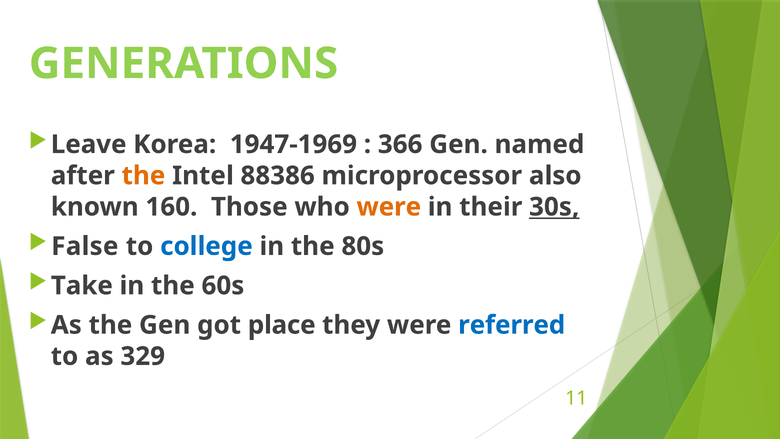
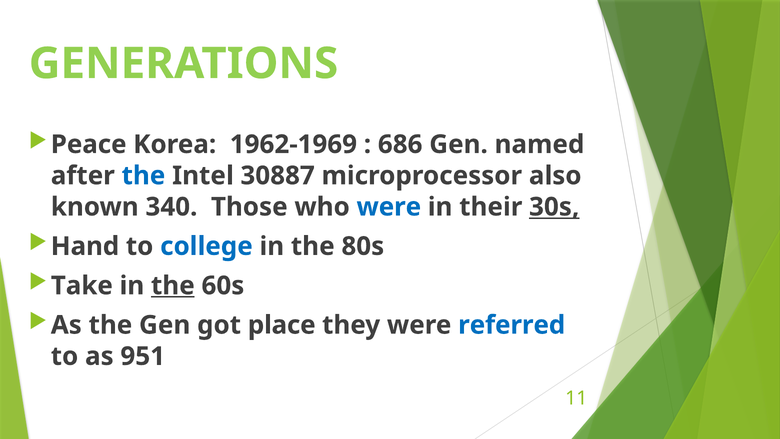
Leave: Leave -> Peace (89, 144)
1947-1969: 1947-1969 -> 1962-1969 (293, 144)
366: 366 -> 686 (400, 144)
the colour: orange -> blue (143, 176)
88386: 88386 -> 30887 (278, 176)
160: 160 -> 340 (171, 207)
were colour: orange -> blue (389, 207)
False: False -> Hand (85, 246)
the underline: none -> present (173, 286)
329: 329 -> 951 (143, 356)
